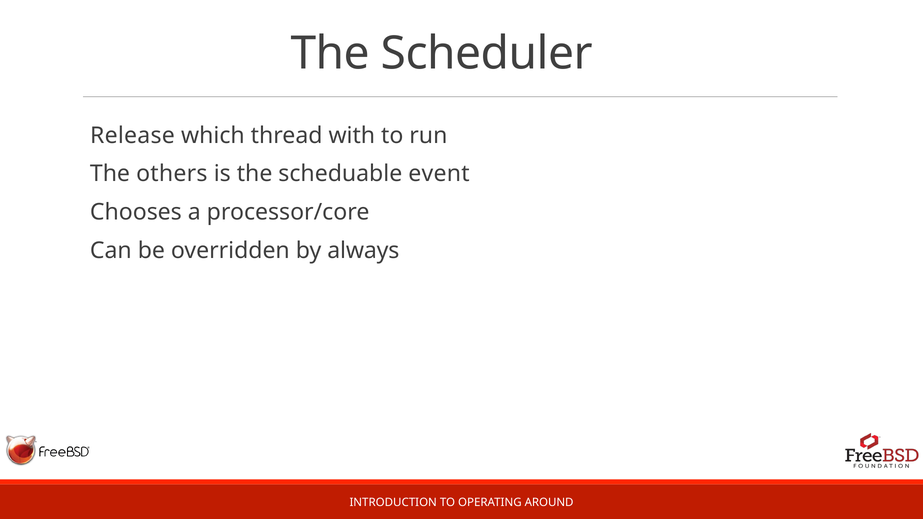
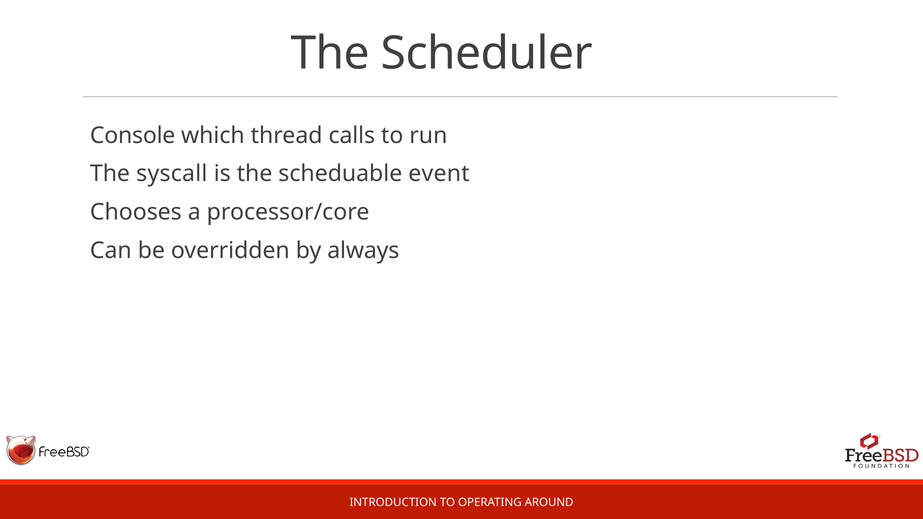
Release: Release -> Console (133, 136)
with: with -> calls (352, 136)
others: others -> syscall (172, 174)
